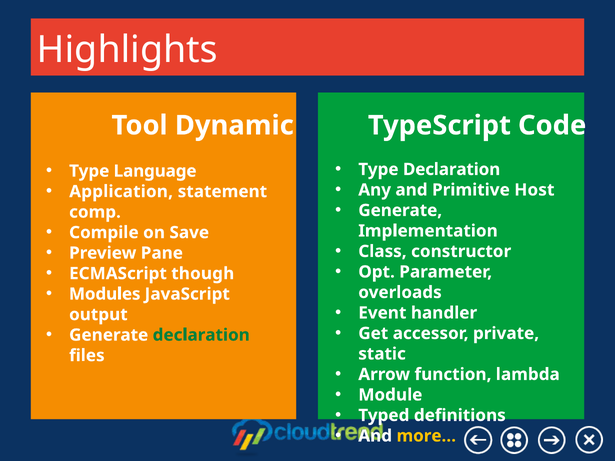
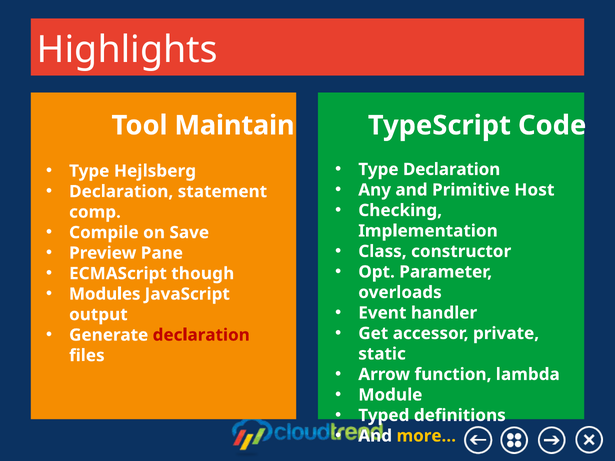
Dynamic: Dynamic -> Maintain (235, 126)
Language: Language -> Hejlsberg (155, 171)
Application: Application -> Declaration (121, 192)
Generate: Generate -> Checking (400, 211)
declaration colour: green -> red (201, 335)
